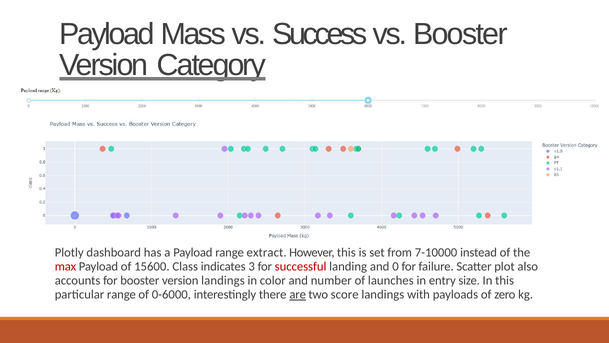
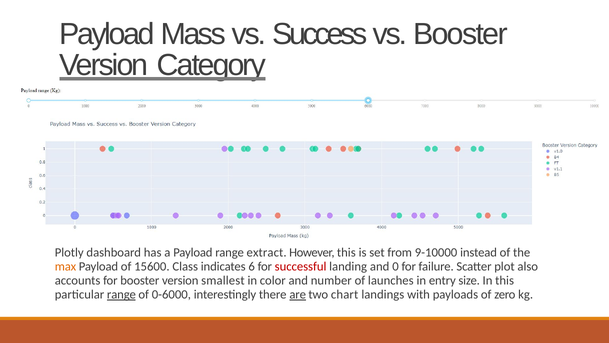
7-10000: 7-10000 -> 9-10000 (436, 252)
max colour: red -> orange (65, 266)
3: 3 -> 6 (252, 266)
version landings: landings -> smallest (223, 280)
range underline: none -> present (121, 294)
score: score -> chart (345, 294)
